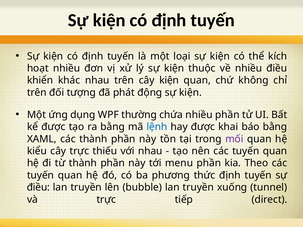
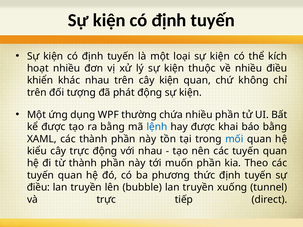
mối colour: purple -> blue (234, 139)
trực thiếu: thiếu -> động (105, 151)
menu: menu -> muốn (179, 163)
